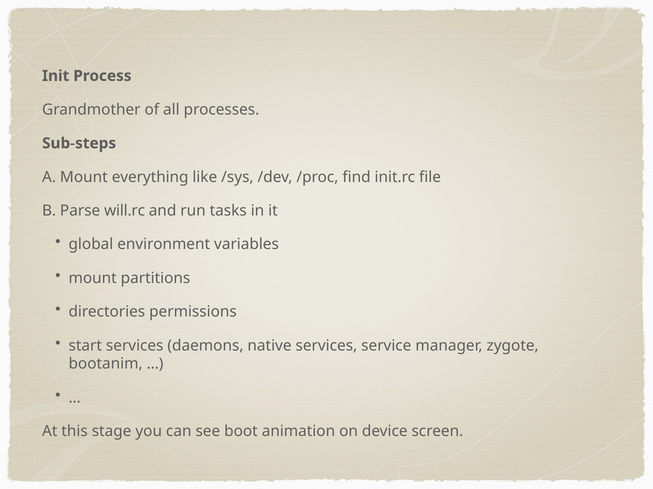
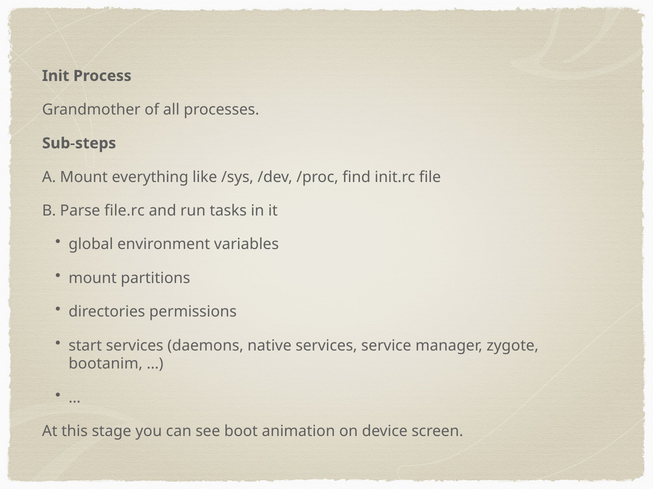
will.rc: will.rc -> file.rc (124, 211)
